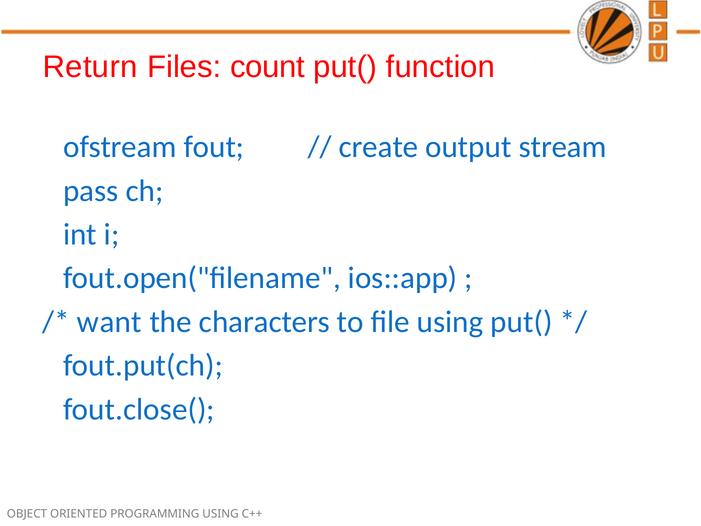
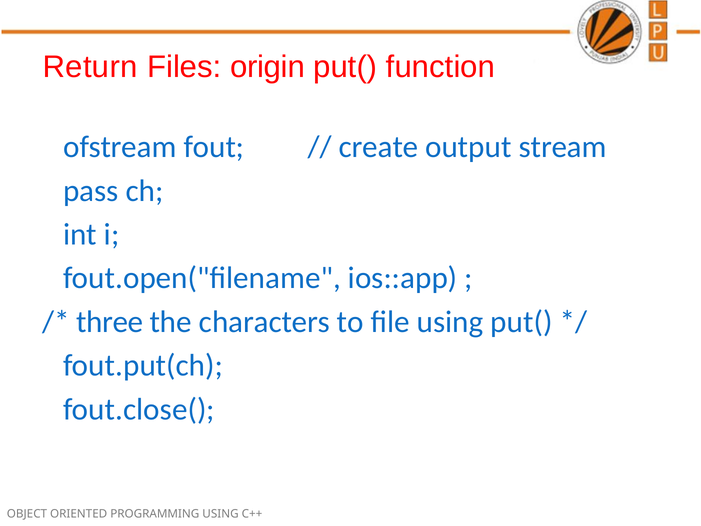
count: count -> origin (268, 67)
want: want -> three (110, 322)
